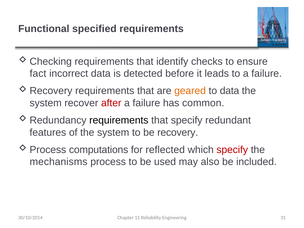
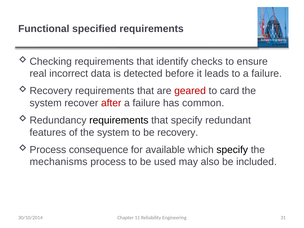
fact: fact -> real (38, 74)
geared colour: orange -> red (190, 91)
to data: data -> card (230, 91)
computations: computations -> consequence (99, 150)
reflected: reflected -> available (165, 150)
specify colour: red -> black (232, 150)
